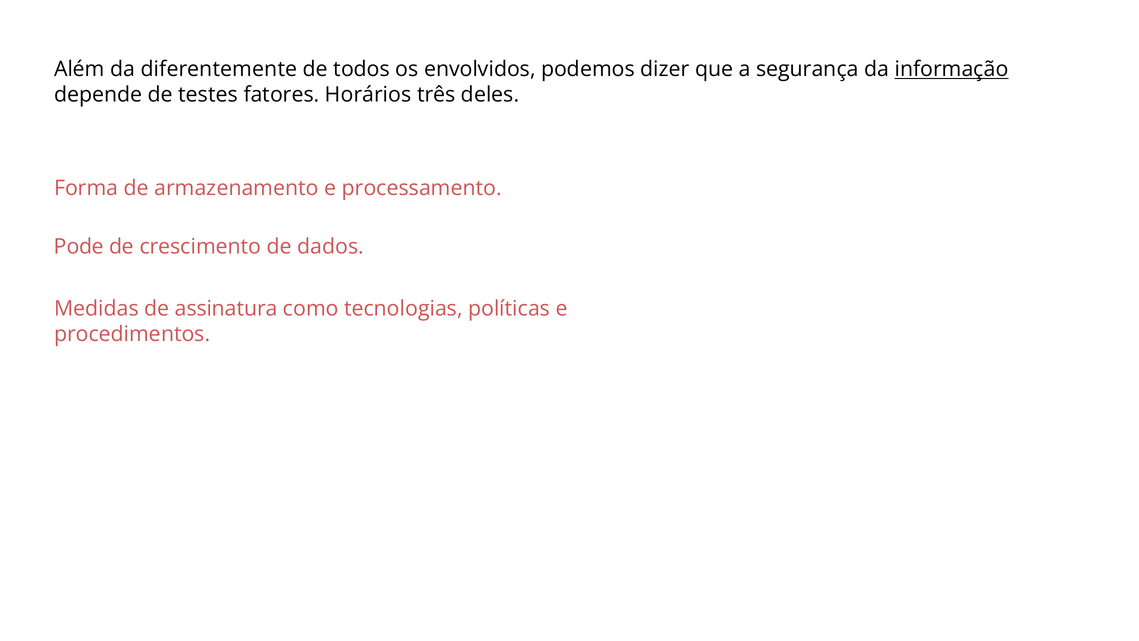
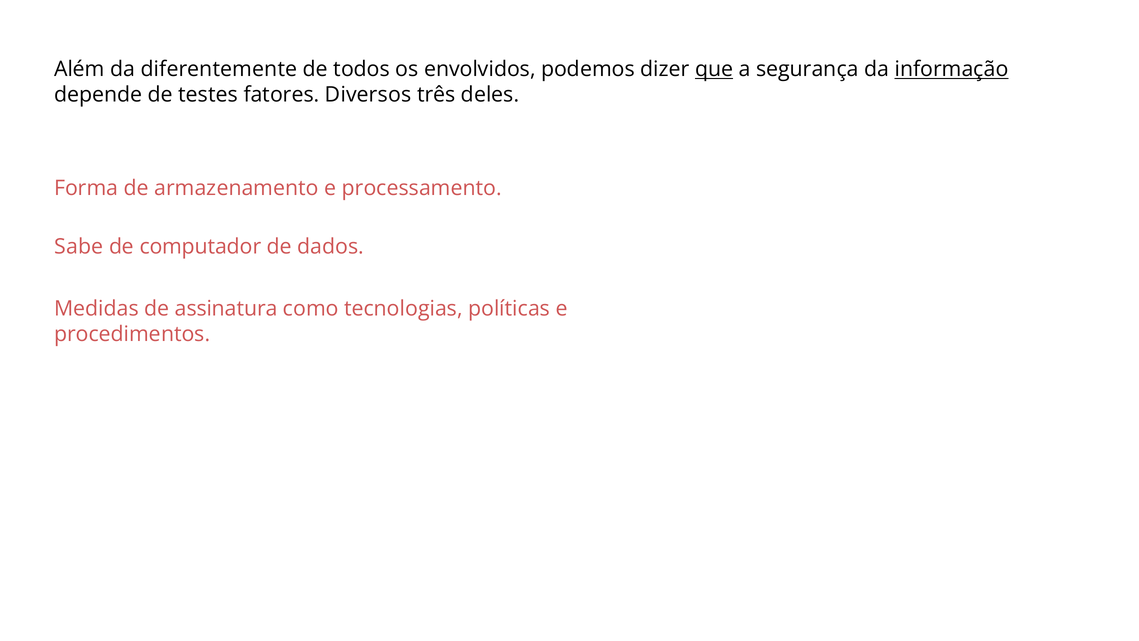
que underline: none -> present (714, 69)
Horários: Horários -> Diversos (368, 95)
Pode: Pode -> Sabe (79, 247)
crescimento: crescimento -> computador (200, 247)
